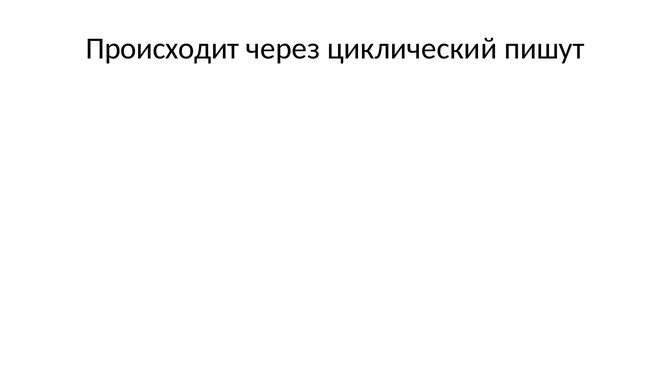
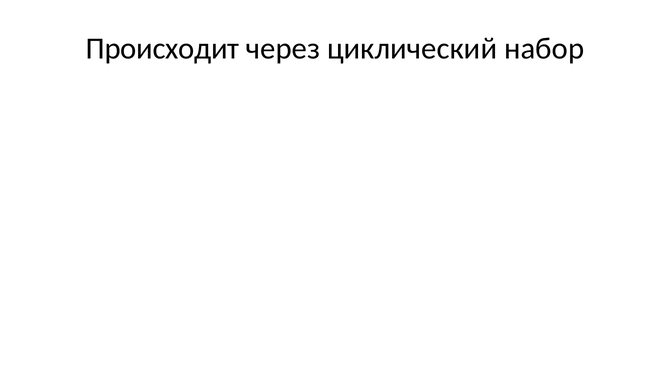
пишут: пишут -> набор (544, 49)
